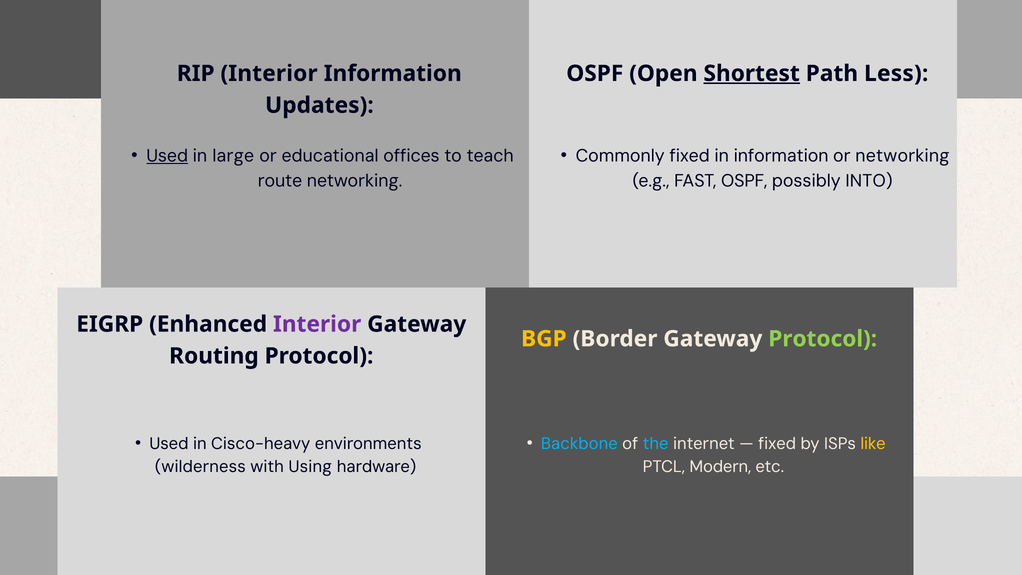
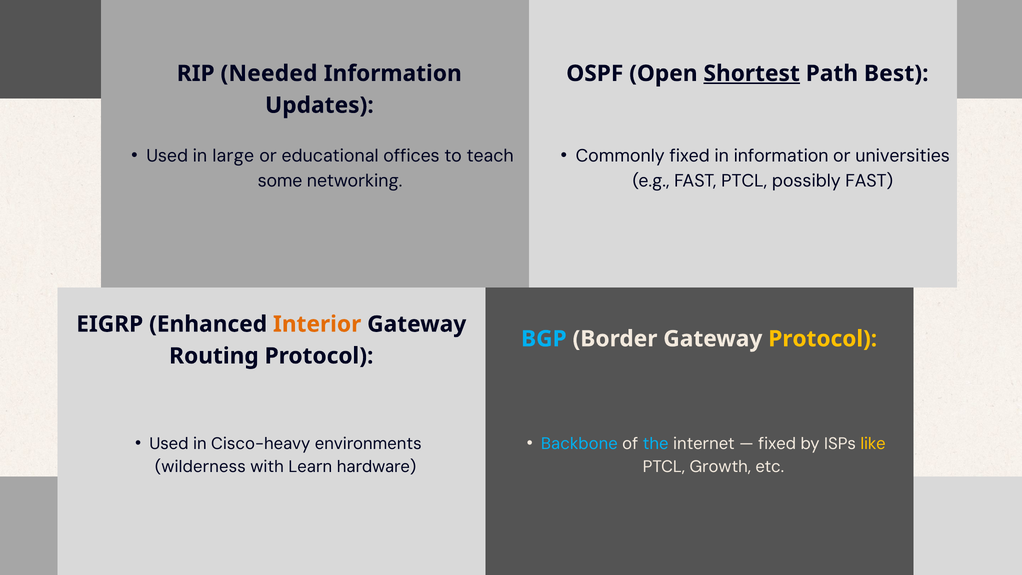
RIP Interior: Interior -> Needed (269, 73)
Less: Less -> Best (896, 73)
Used underline: present -> none (167, 156)
or networking: networking -> universities (903, 156)
route: route -> some (280, 181)
FAST OSPF: OSPF -> PTCL (744, 181)
possibly INTO: INTO -> FAST (869, 181)
Interior colour: purple -> orange (317, 324)
BGP colour: yellow -> light blue (544, 339)
Protocol colour: light green -> yellow (823, 339)
Using: Using -> Learn (310, 467)
Modern: Modern -> Growth (720, 467)
